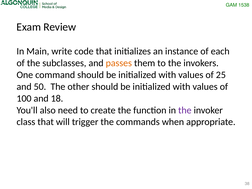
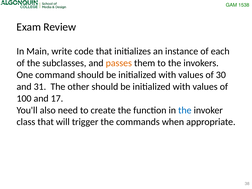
25: 25 -> 30 (221, 75)
50: 50 -> 31 (40, 87)
18: 18 -> 17 (57, 98)
the colour: purple -> blue (185, 110)
